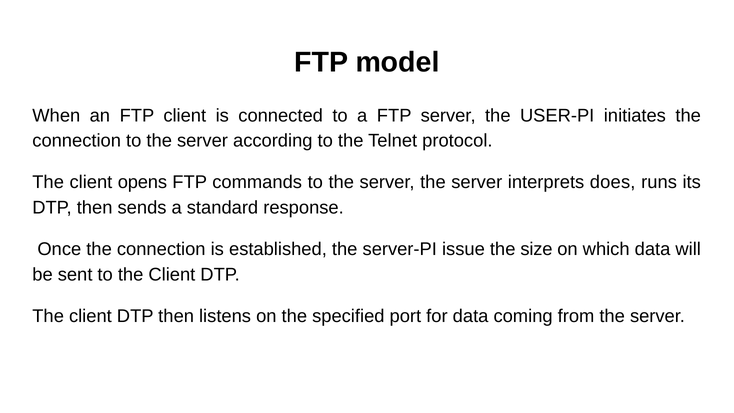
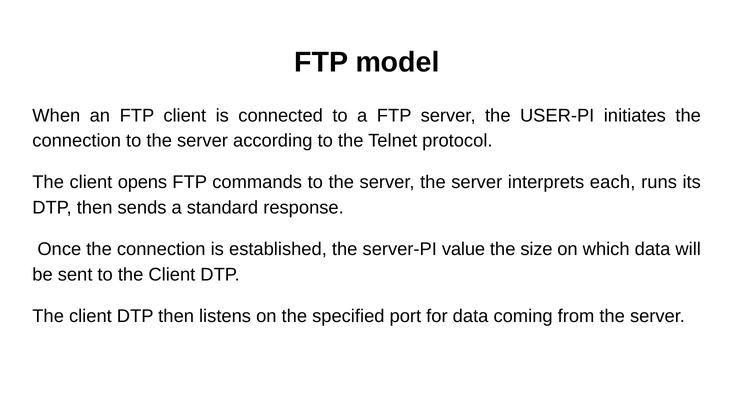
does: does -> each (613, 182)
issue: issue -> value (464, 249)
